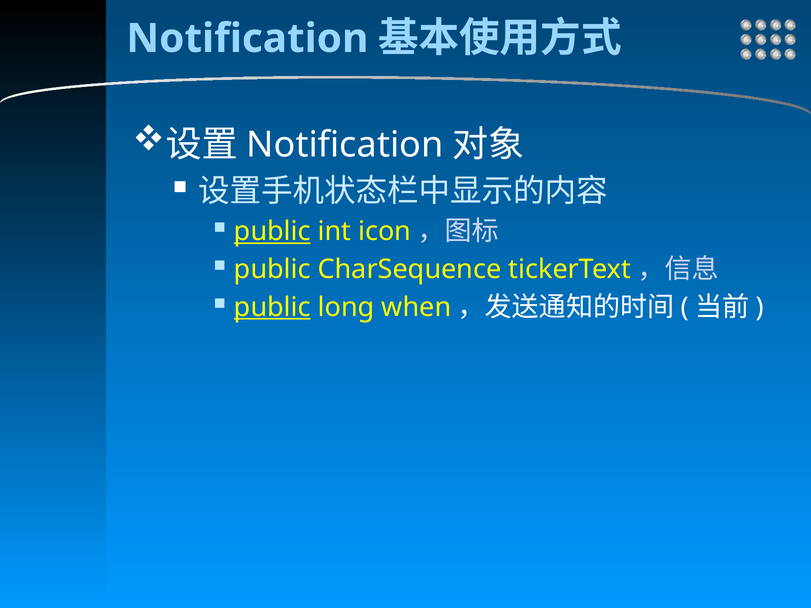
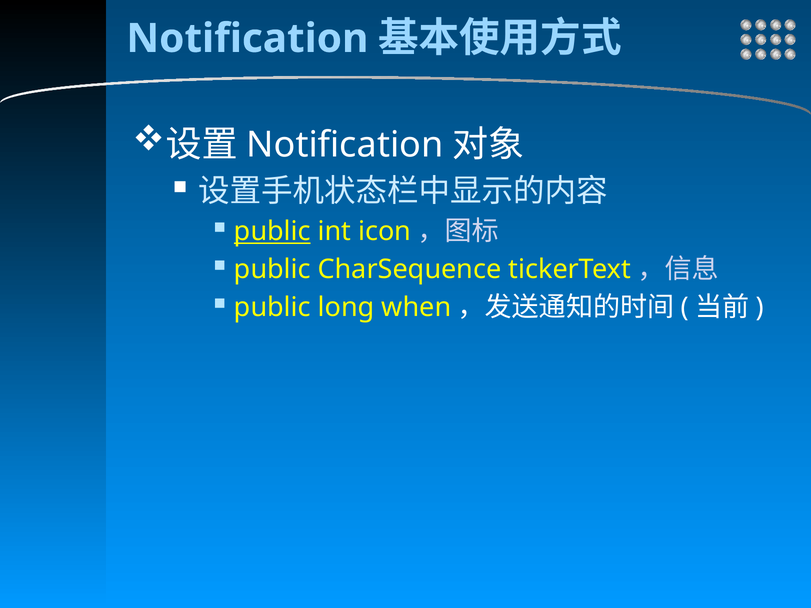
public underline: present -> none (272, 307)
